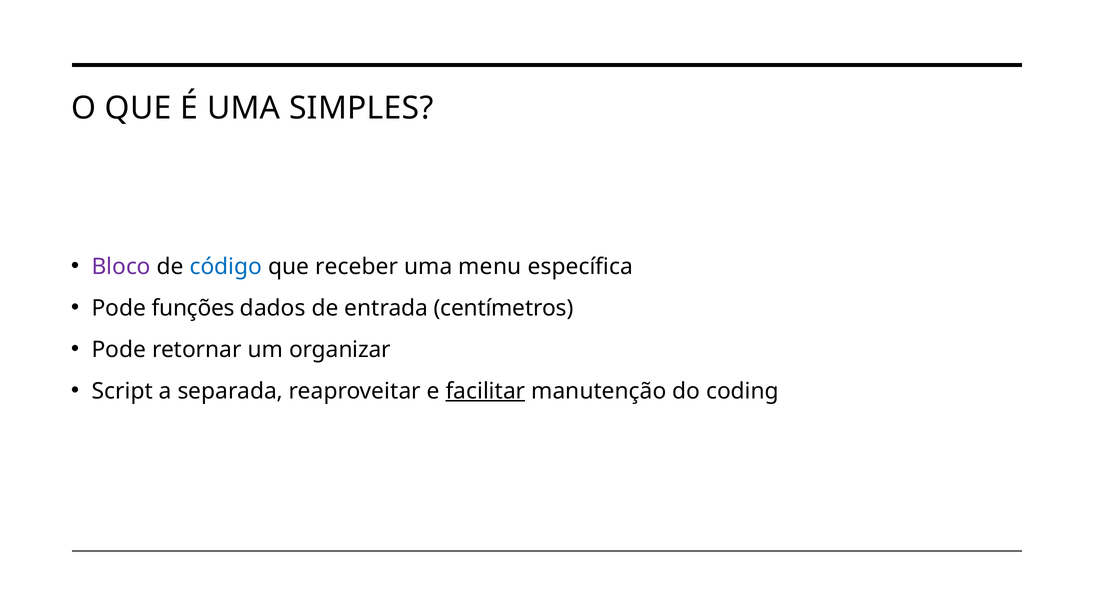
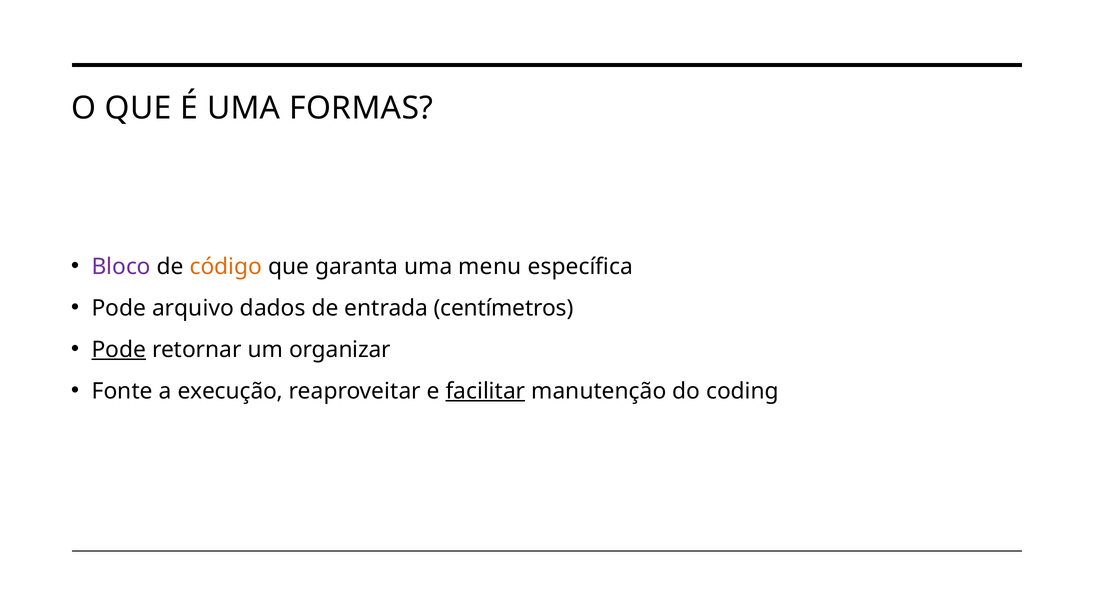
SIMPLES: SIMPLES -> FORMAS (361, 108)
código colour: blue -> orange (226, 267)
receber: receber -> garanta (357, 267)
funções: funções -> arquivo (193, 308)
Pode underline: none -> present (119, 350)
Script: Script -> Fonte (122, 391)
separada: separada -> execução (230, 391)
